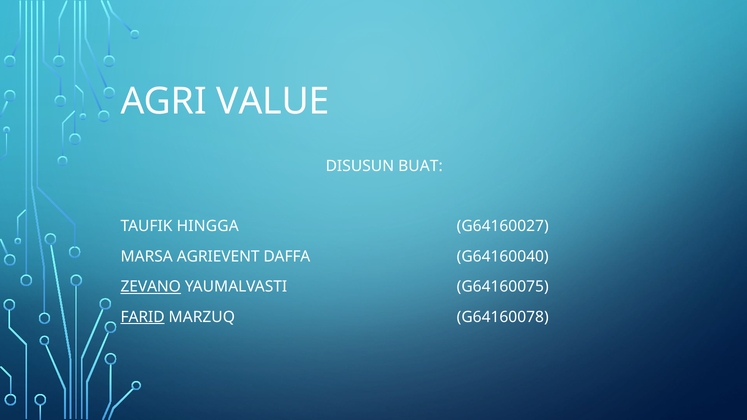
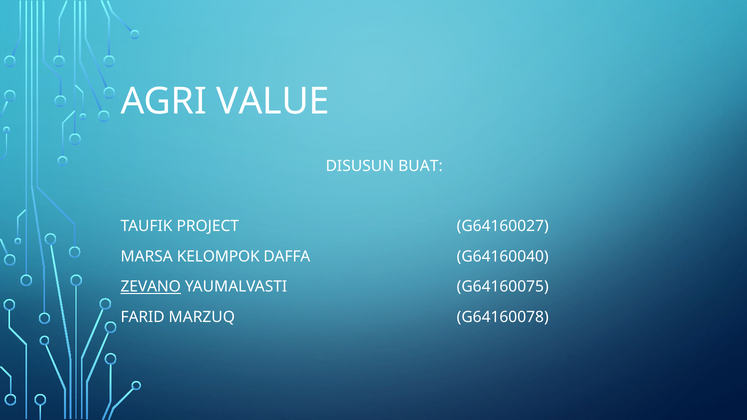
HINGGA: HINGGA -> PROJECT (208, 226)
AGRIEVENT: AGRIEVENT -> KELOMPOK (218, 257)
FARID underline: present -> none (143, 317)
